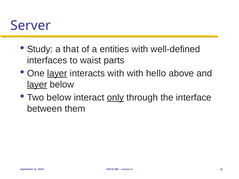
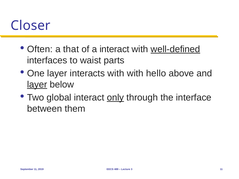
Server: Server -> Closer (31, 26)
Study: Study -> Often (40, 49)
a entities: entities -> interact (114, 49)
well-defined underline: none -> present (175, 49)
layer underline: present -> none (57, 73)
Two below: below -> global (59, 98)
